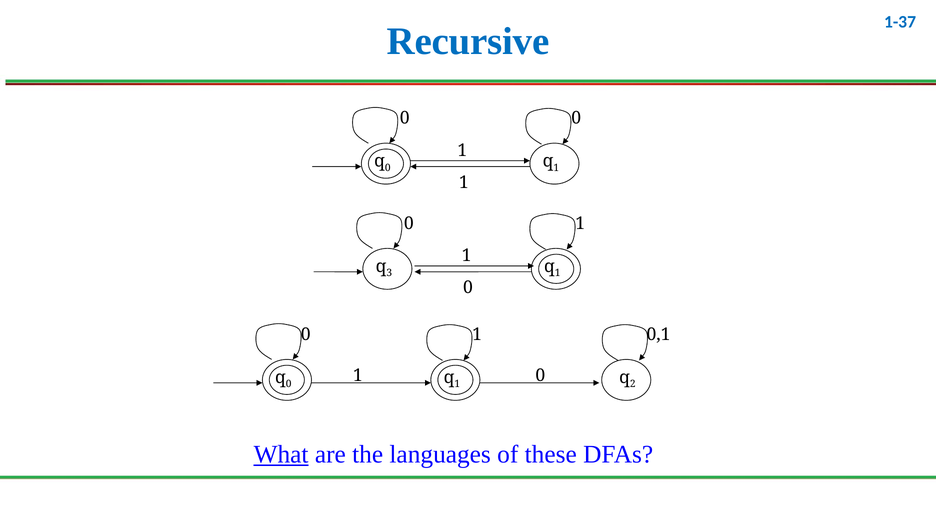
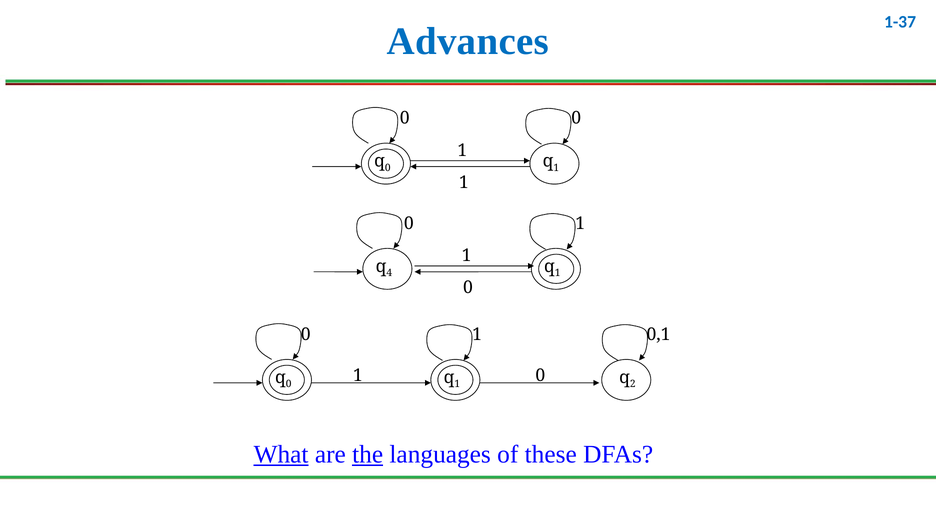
Recursive: Recursive -> Advances (468, 41)
3: 3 -> 4 (389, 273)
the underline: none -> present (368, 455)
